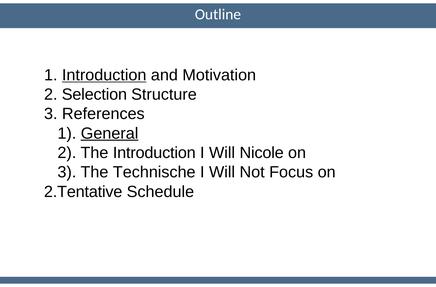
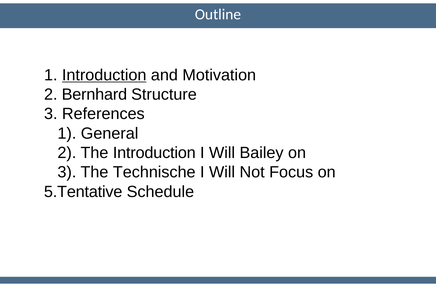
Selection: Selection -> Bernhard (94, 94)
General underline: present -> none (110, 133)
Nicole: Nicole -> Bailey (262, 153)
2.Tentative: 2.Tentative -> 5.Tentative (83, 192)
